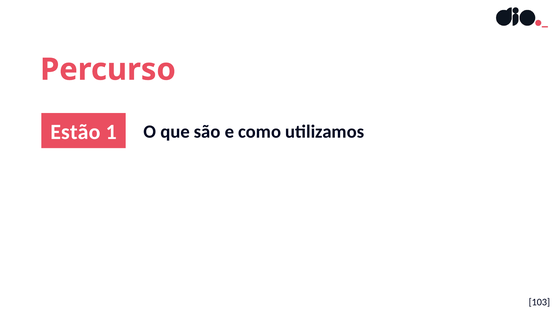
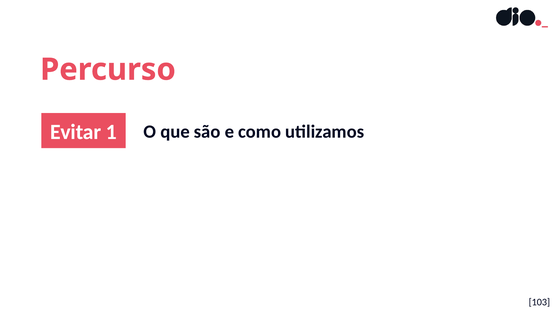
Estão: Estão -> Evitar (76, 132)
